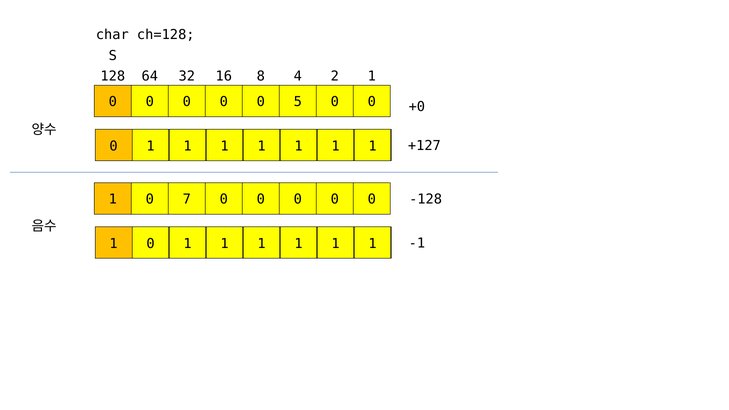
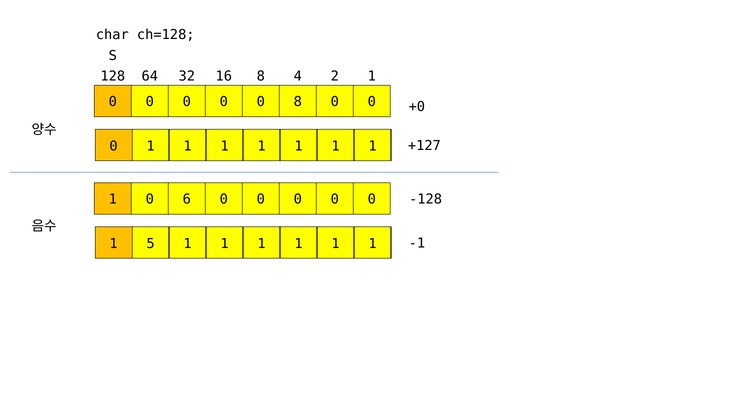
0 5: 5 -> 8 (298, 102)
7: 7 -> 6 (187, 199)
0: 0 -> 5 (151, 244)
